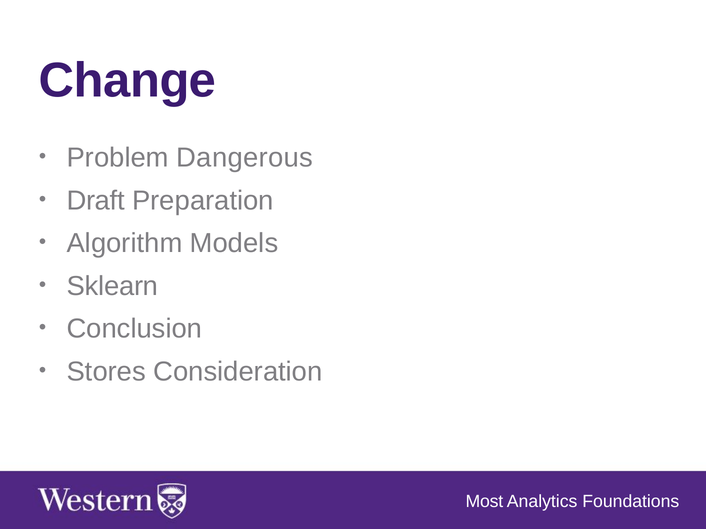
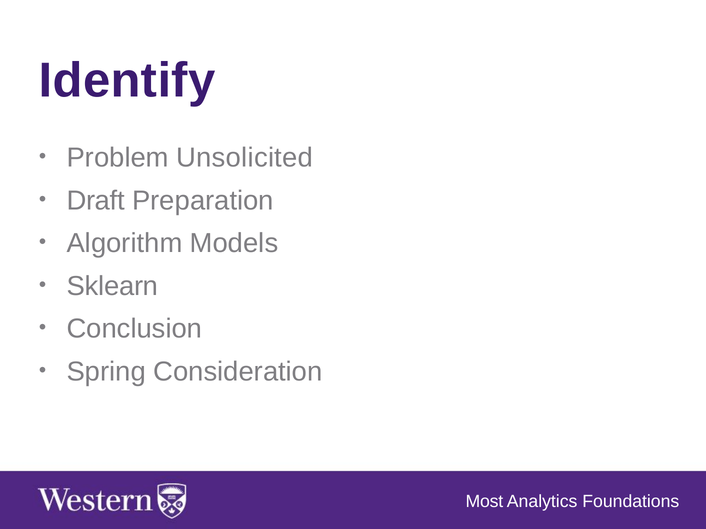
Change: Change -> Identify (127, 81)
Dangerous: Dangerous -> Unsolicited (245, 158)
Stores: Stores -> Spring (106, 372)
